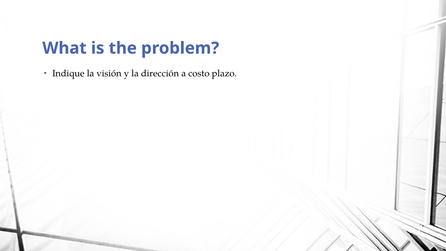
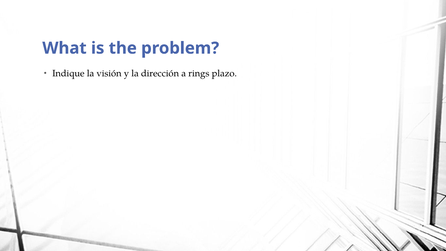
costo: costo -> rings (199, 74)
